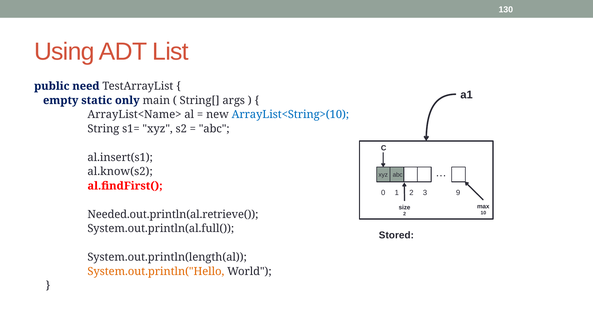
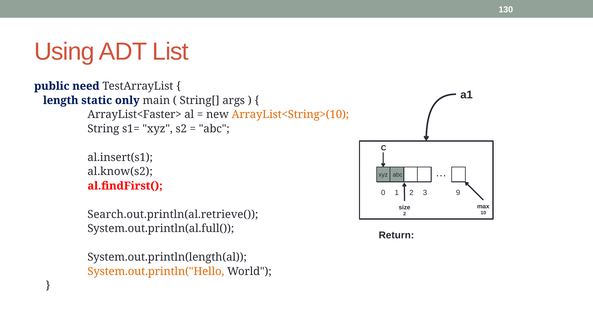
empty: empty -> length (61, 100)
ArrayList<Name>: ArrayList<Name> -> ArrayList<Faster> (135, 114)
ArrayList<String>(10 colour: blue -> orange (290, 114)
Needed.out.println(al.retrieve(: Needed.out.println(al.retrieve( -> Search.out.println(al.retrieve( (173, 214)
Stored: Stored -> Return (396, 235)
